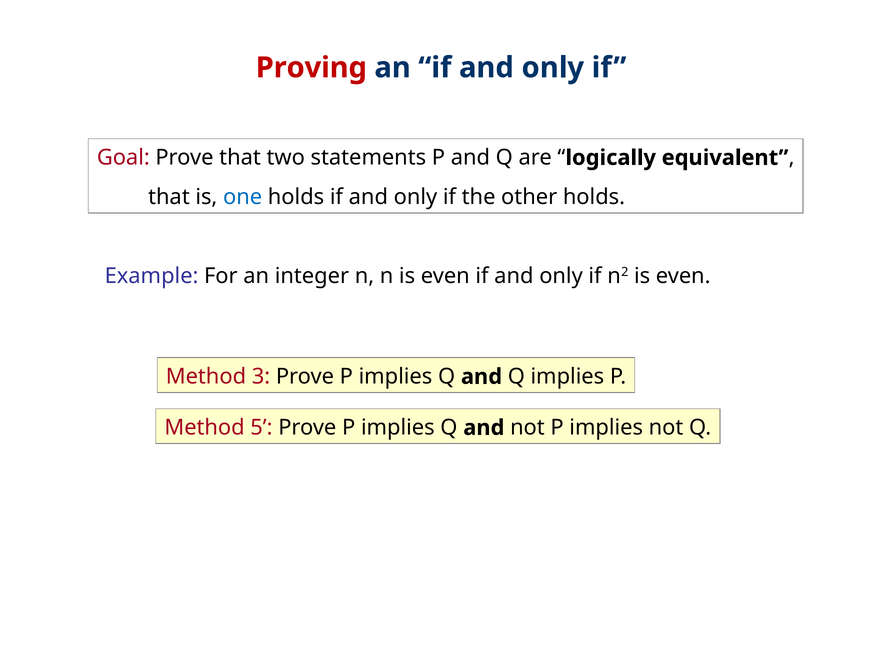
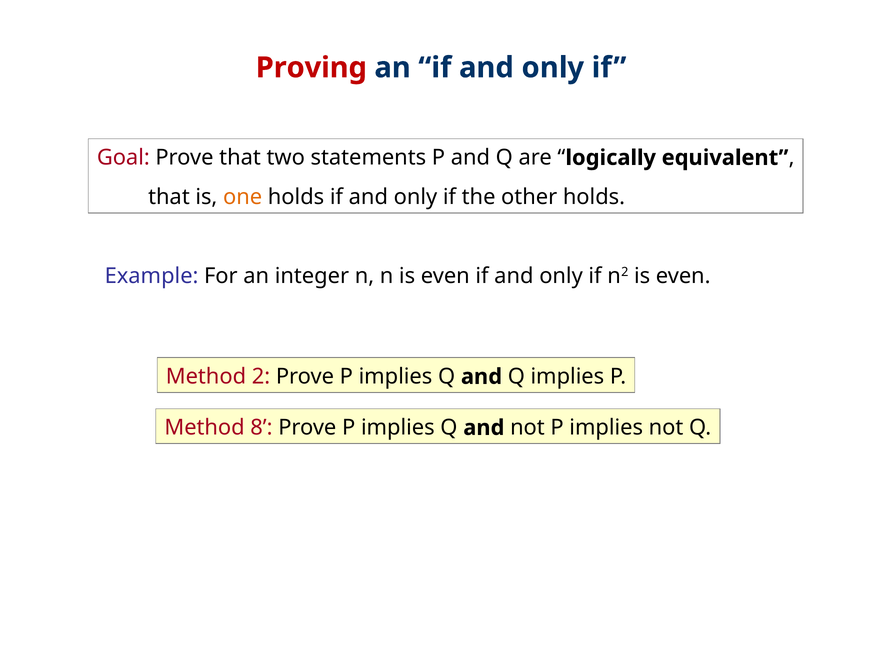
one colour: blue -> orange (243, 197)
3: 3 -> 2 (261, 377)
5: 5 -> 8 (261, 428)
